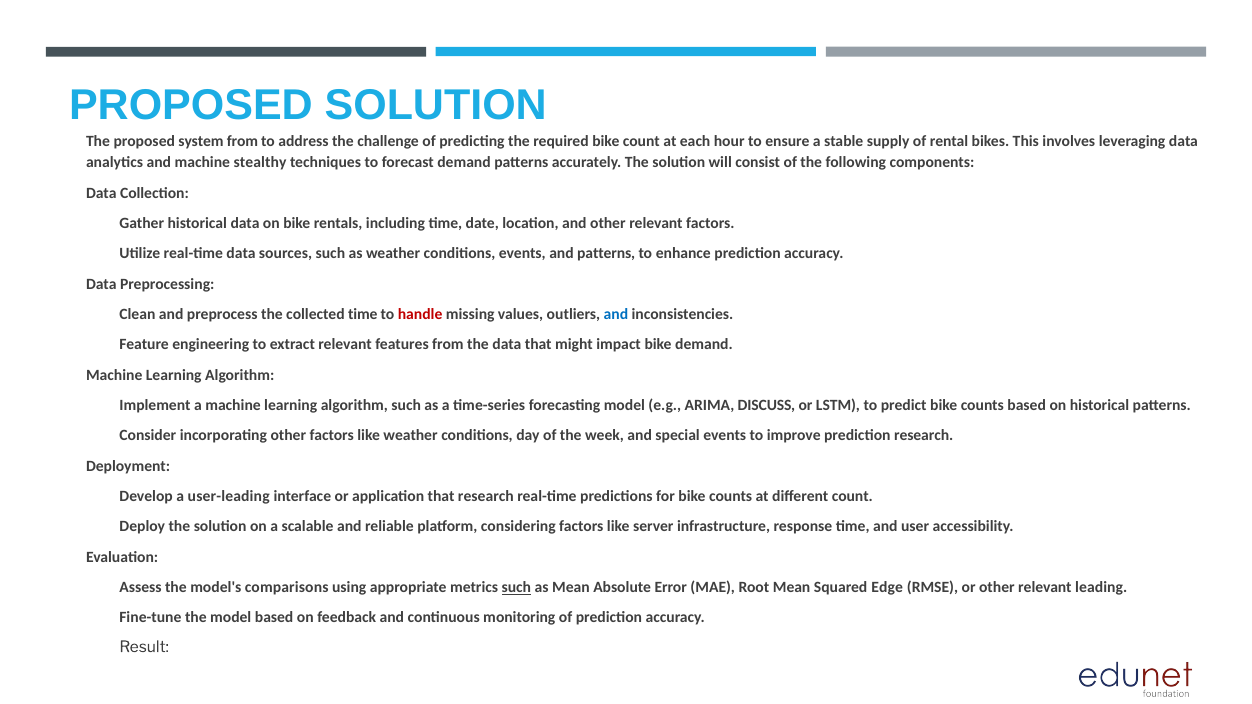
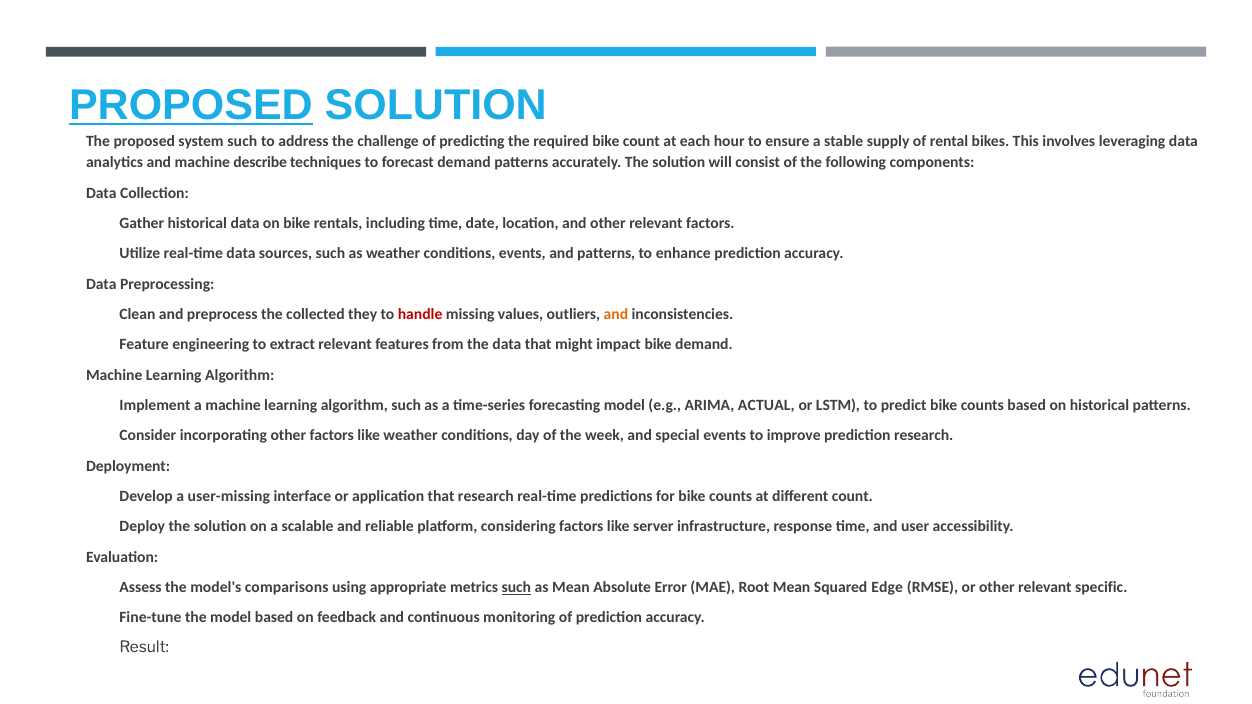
PROPOSED underline: none -> present (191, 106)
system from: from -> such (242, 142)
stealthy: stealthy -> describe (260, 162)
collected time: time -> they (363, 315)
and colour: blue -> orange (616, 315)
DISCUSS: DISCUSS -> ACTUAL (766, 406)
user-leading: user-leading -> user-missing (229, 497)
leading: leading -> specific (1101, 588)
